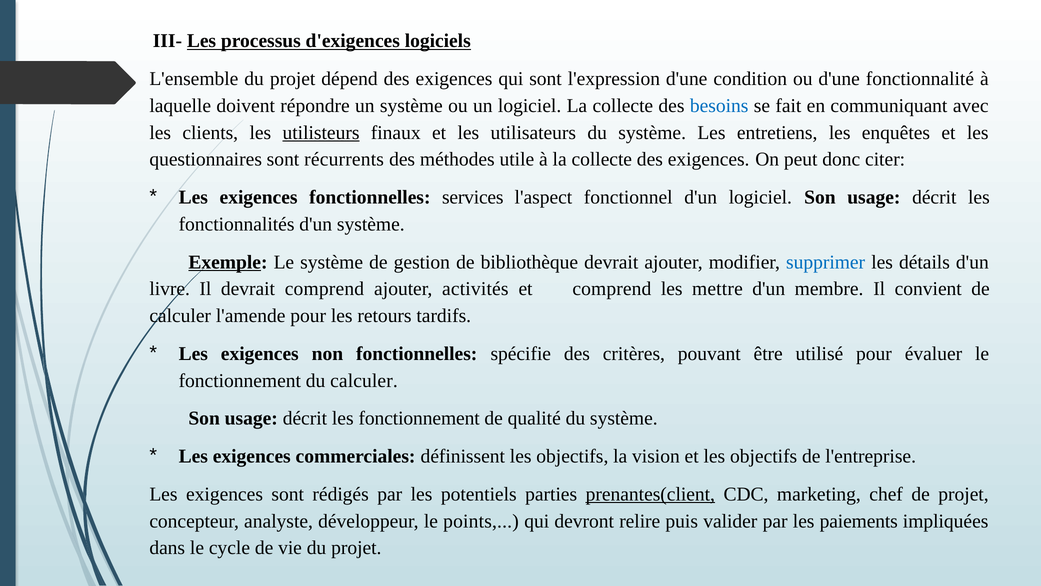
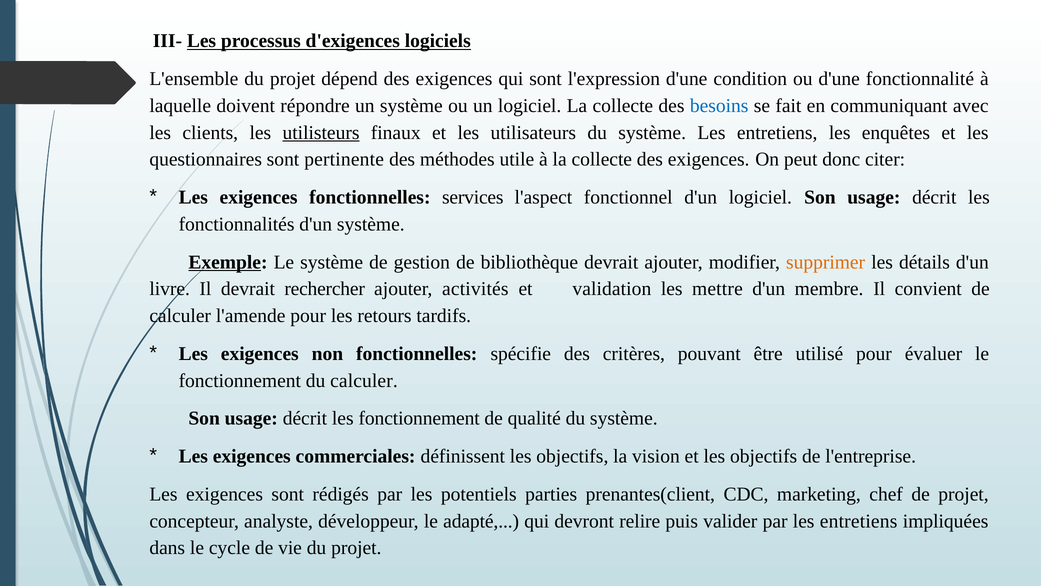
récurrents: récurrents -> pertinente (344, 159)
supprimer colour: blue -> orange (826, 262)
devrait comprend: comprend -> rechercher (325, 289)
et comprend: comprend -> validation (612, 289)
prenantes(client underline: present -> none (650, 494)
points: points -> adapté (481, 521)
par les paiements: paiements -> entretiens (859, 521)
